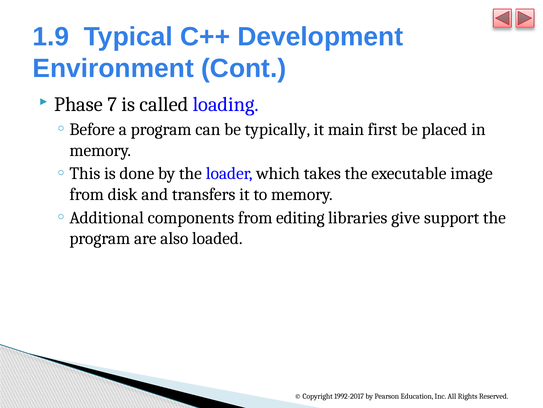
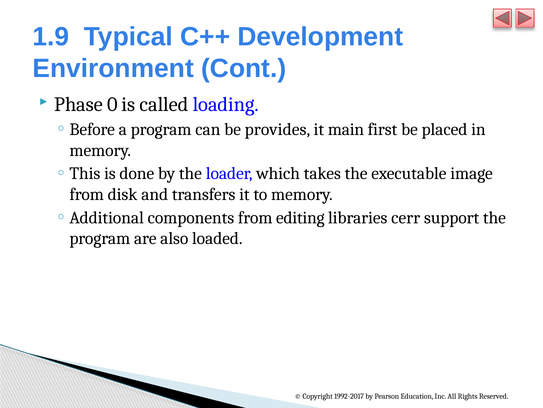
7: 7 -> 0 (112, 104)
typically: typically -> provides (277, 129)
give: give -> cerr (406, 217)
